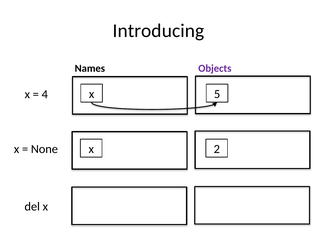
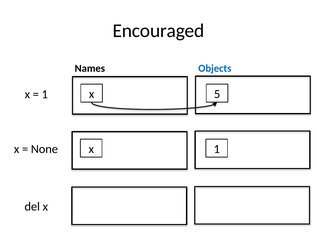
Introducing: Introducing -> Encouraged (159, 31)
Objects colour: purple -> blue (215, 68)
4: 4 -> 1 (45, 94)
x 2: 2 -> 1 (217, 149)
